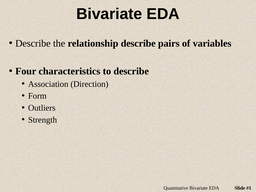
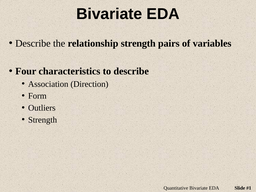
relationship describe: describe -> strength (138, 43)
